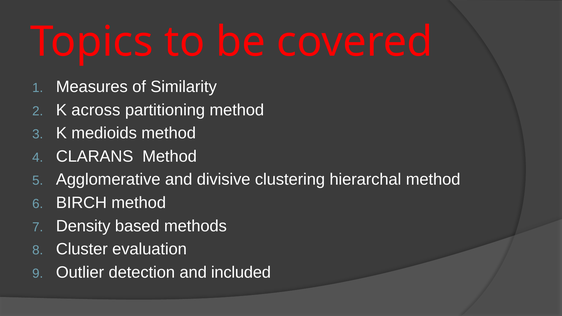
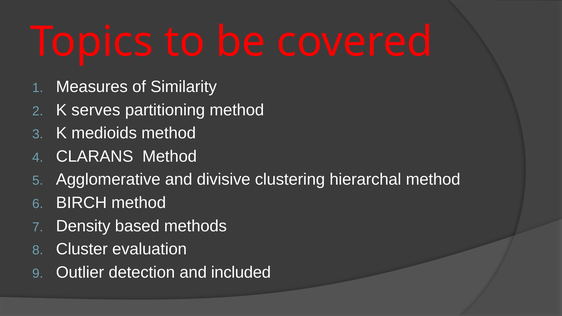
across: across -> serves (96, 110)
